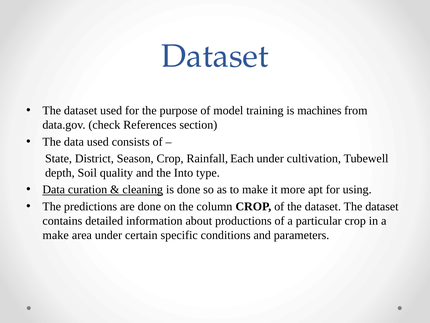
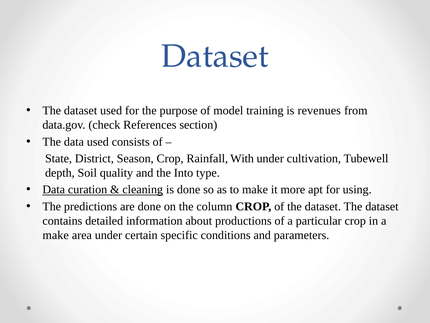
machines: machines -> revenues (319, 110)
Each: Each -> With (242, 158)
